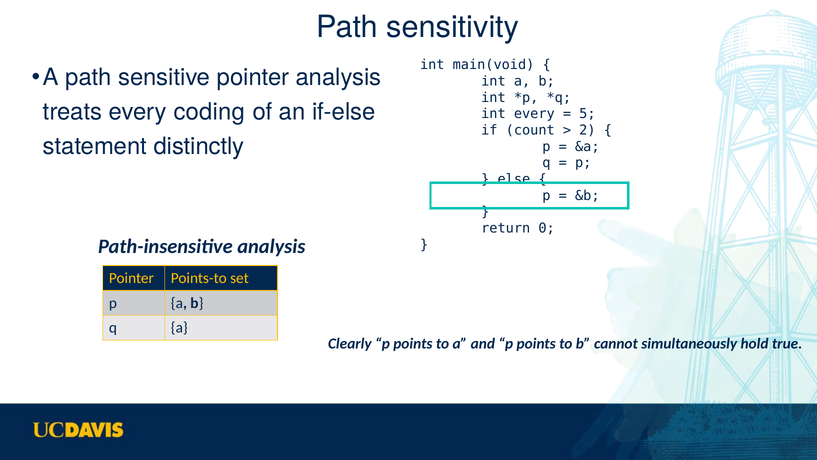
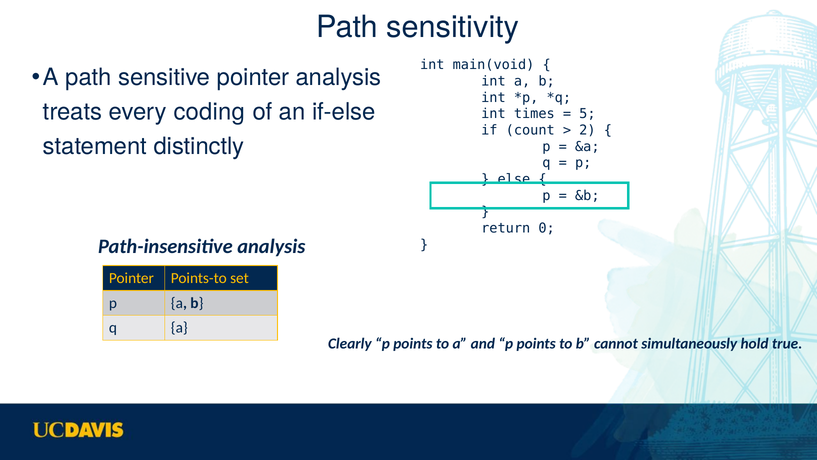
int every: every -> times (534, 114)
